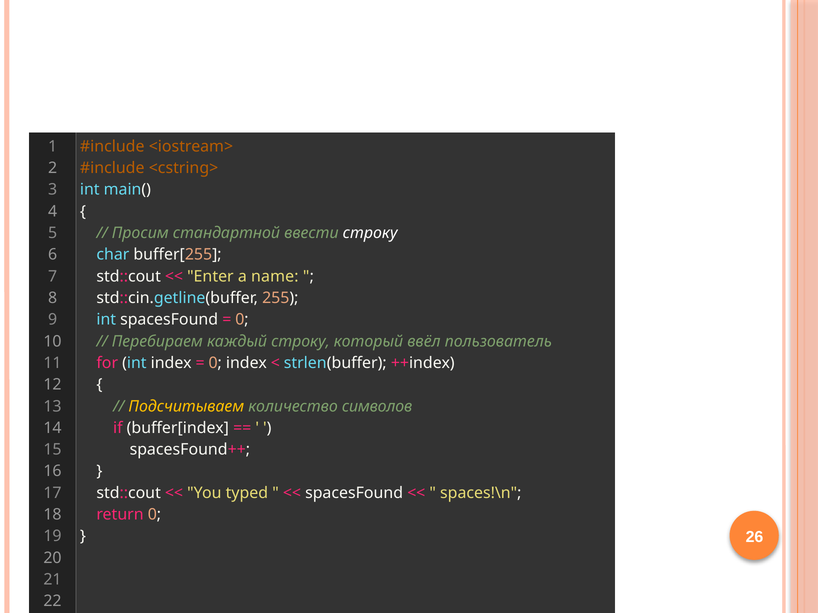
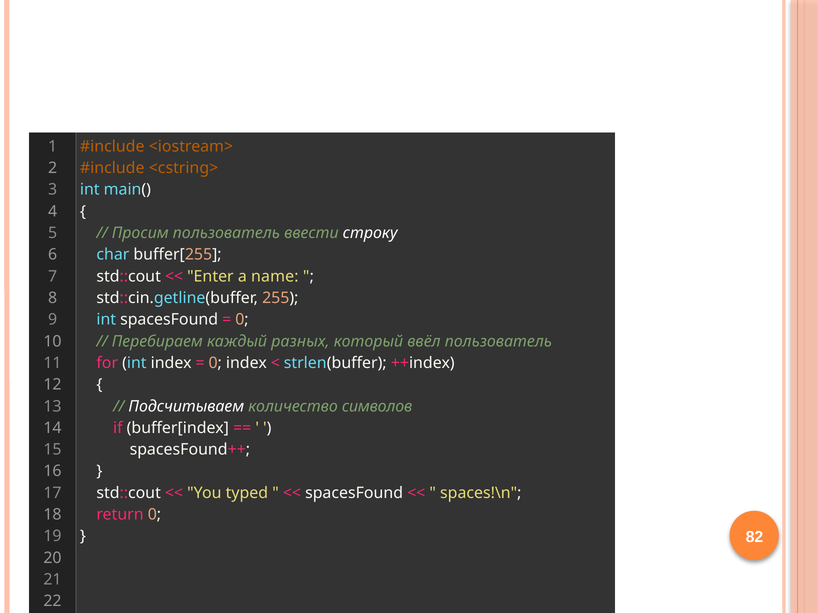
Просим стандартной: стандартной -> пользователь (226, 233)
каждый строку: строку -> разных (300, 342)
Подсчитываем colour: yellow -> white (186, 407)
26: 26 -> 82 (754, 537)
